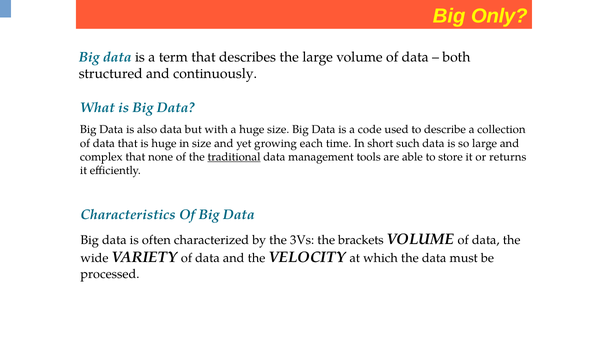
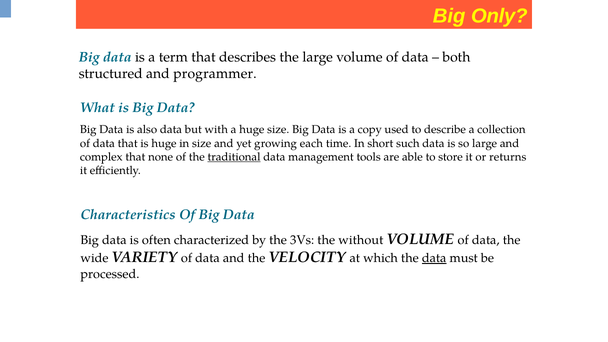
continuously: continuously -> programmer (215, 74)
code: code -> copy (370, 130)
brackets: brackets -> without (361, 240)
data underline: none -> present (434, 258)
